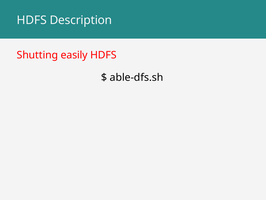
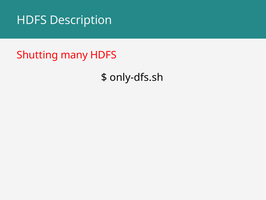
easily: easily -> many (74, 55)
able-dfs.sh: able-dfs.sh -> only-dfs.sh (136, 77)
